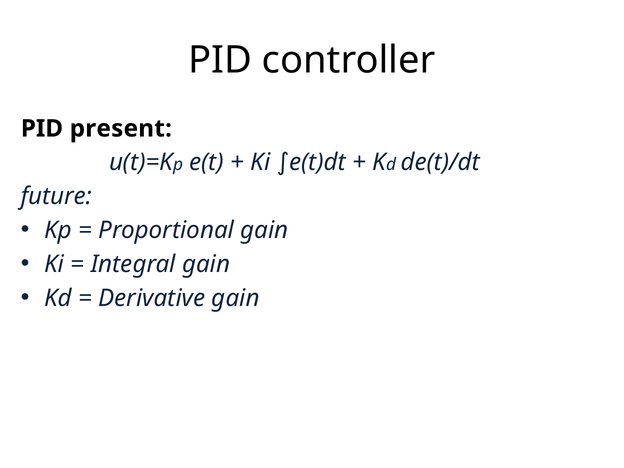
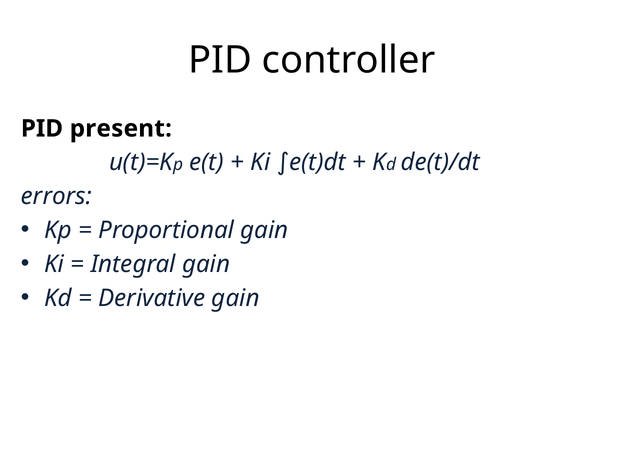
future: future -> errors (56, 196)
